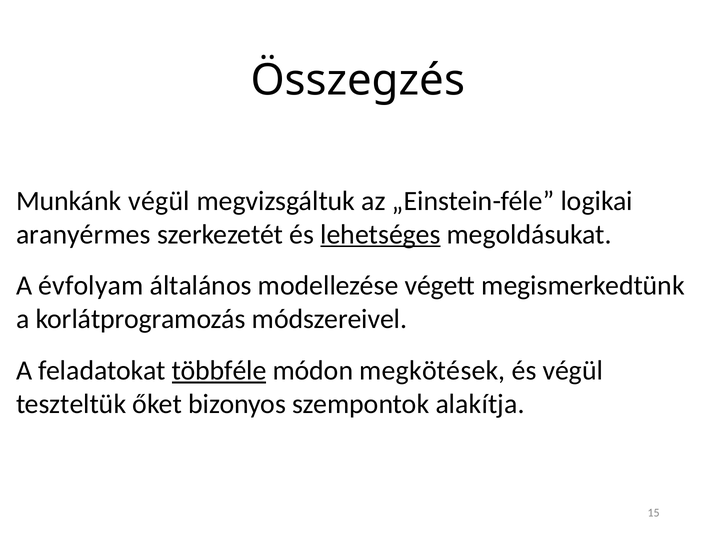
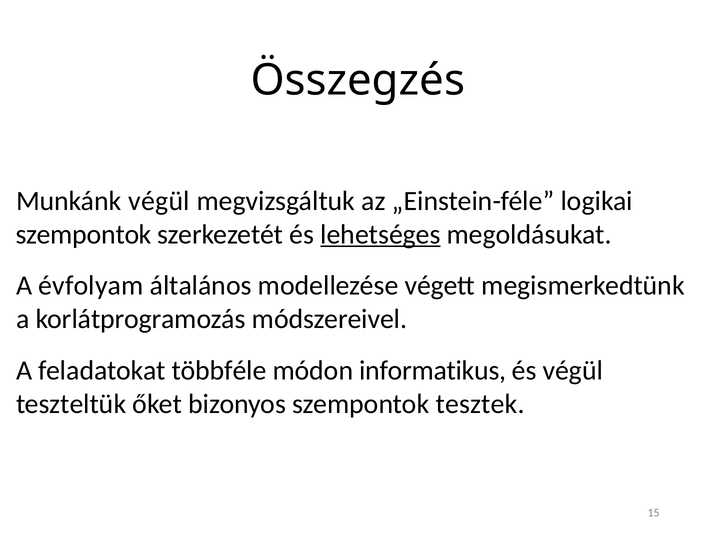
aranyérmes: aranyérmes -> szempontok (84, 234)
többféle underline: present -> none (219, 370)
megkötések: megkötések -> informatikus (433, 370)
alakítja: alakítja -> tesztek (480, 404)
